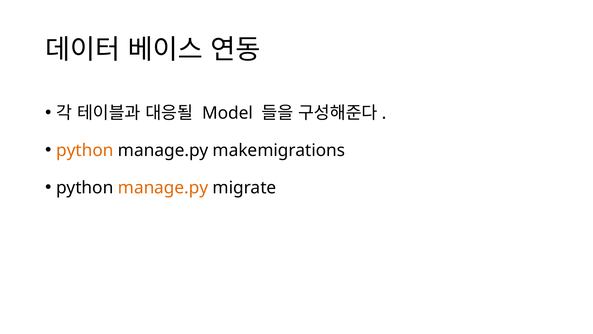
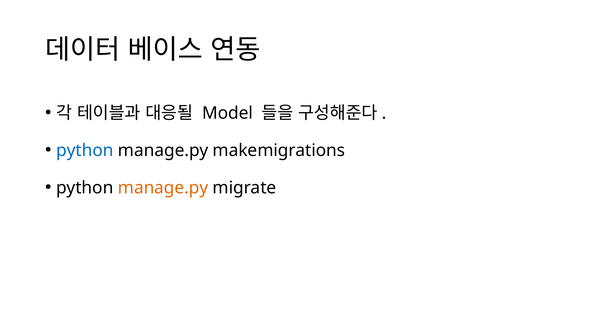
python colour: orange -> blue (85, 150)
